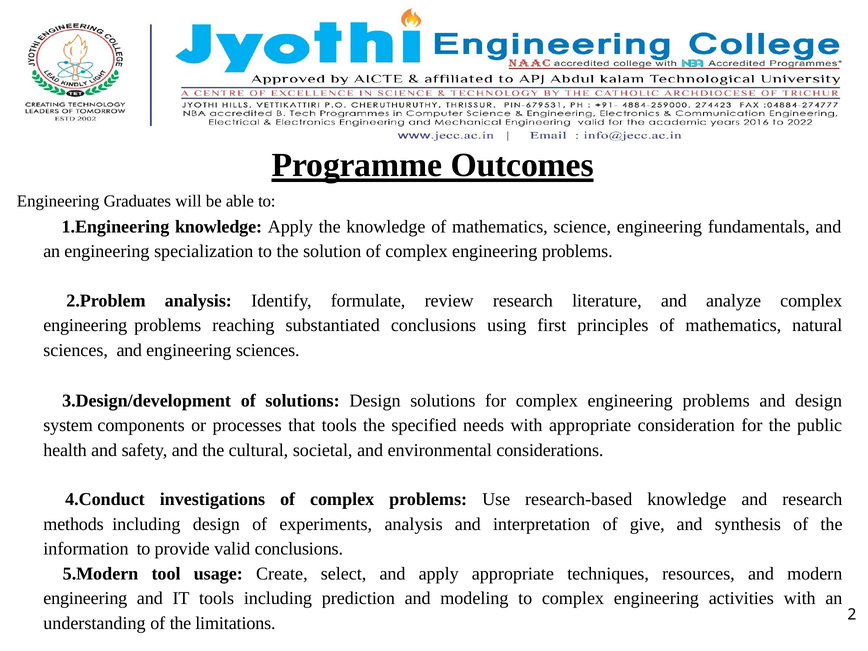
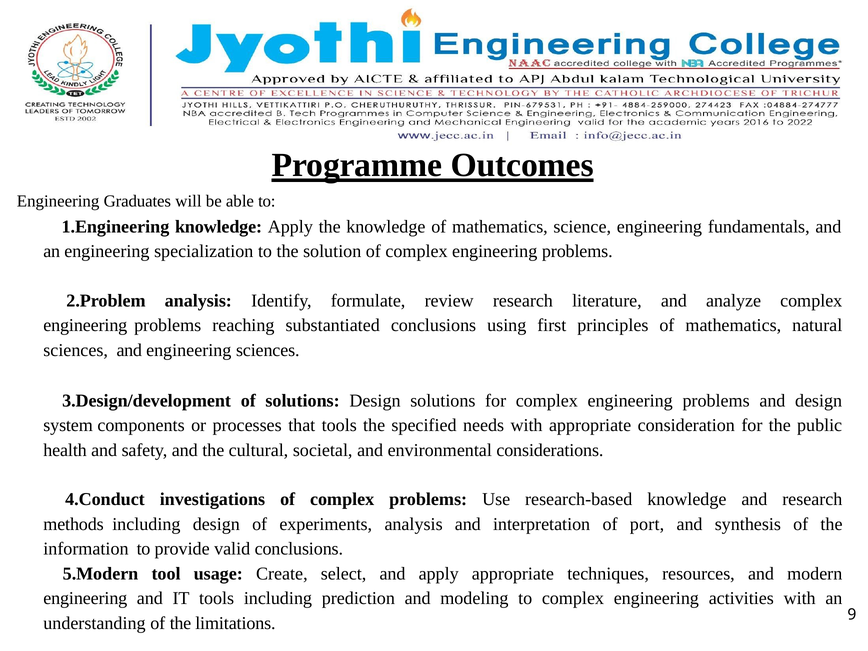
give: give -> port (647, 524)
2: 2 -> 9 (852, 615)
